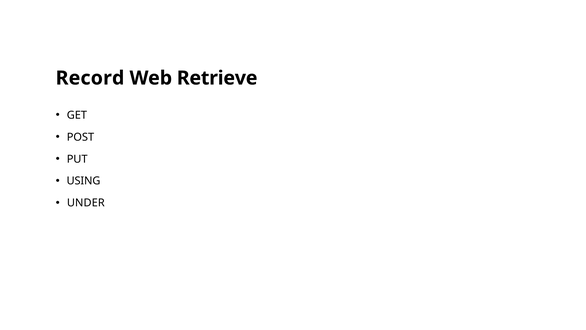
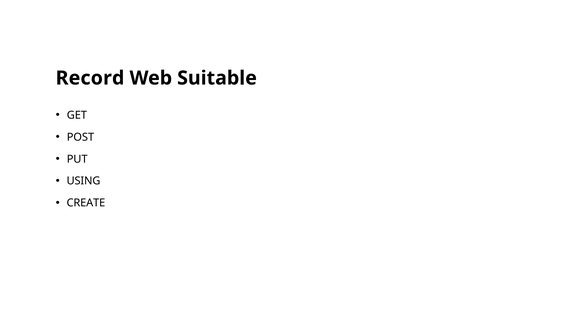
Retrieve: Retrieve -> Suitable (217, 78)
UNDER: UNDER -> CREATE (86, 203)
